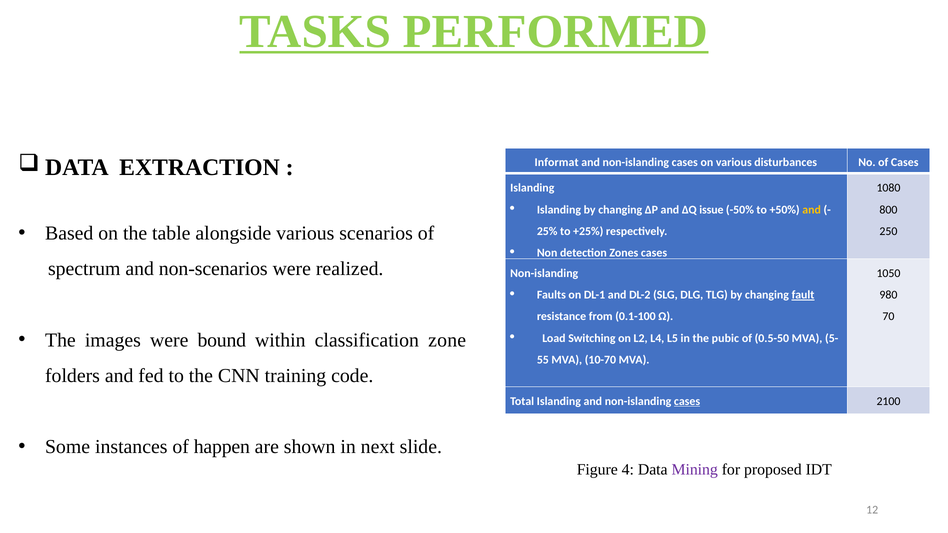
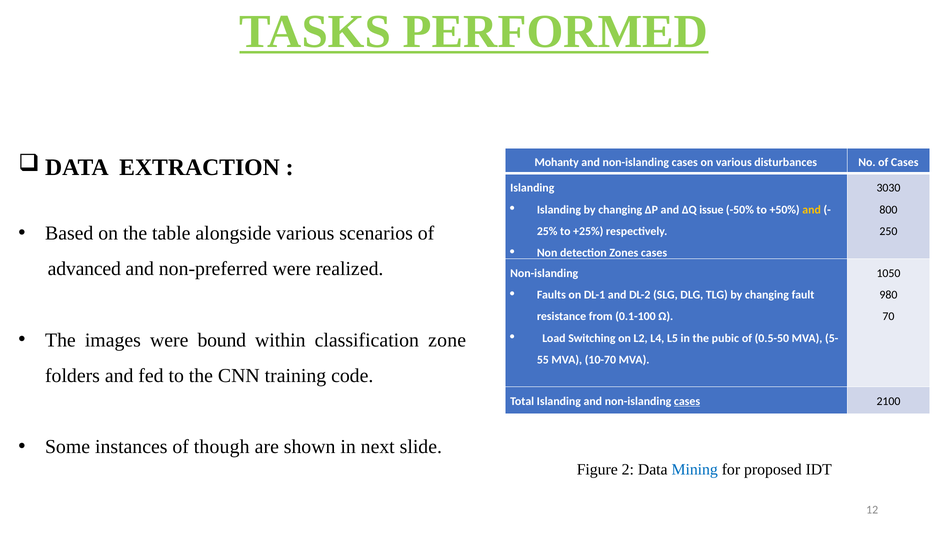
Informat: Informat -> Mohanty (557, 163)
1080: 1080 -> 3030 (888, 188)
spectrum: spectrum -> advanced (84, 269)
non-scenarios: non-scenarios -> non-preferred (213, 269)
fault underline: present -> none (803, 295)
happen: happen -> though (222, 447)
4: 4 -> 2 (628, 470)
Mining colour: purple -> blue (695, 470)
